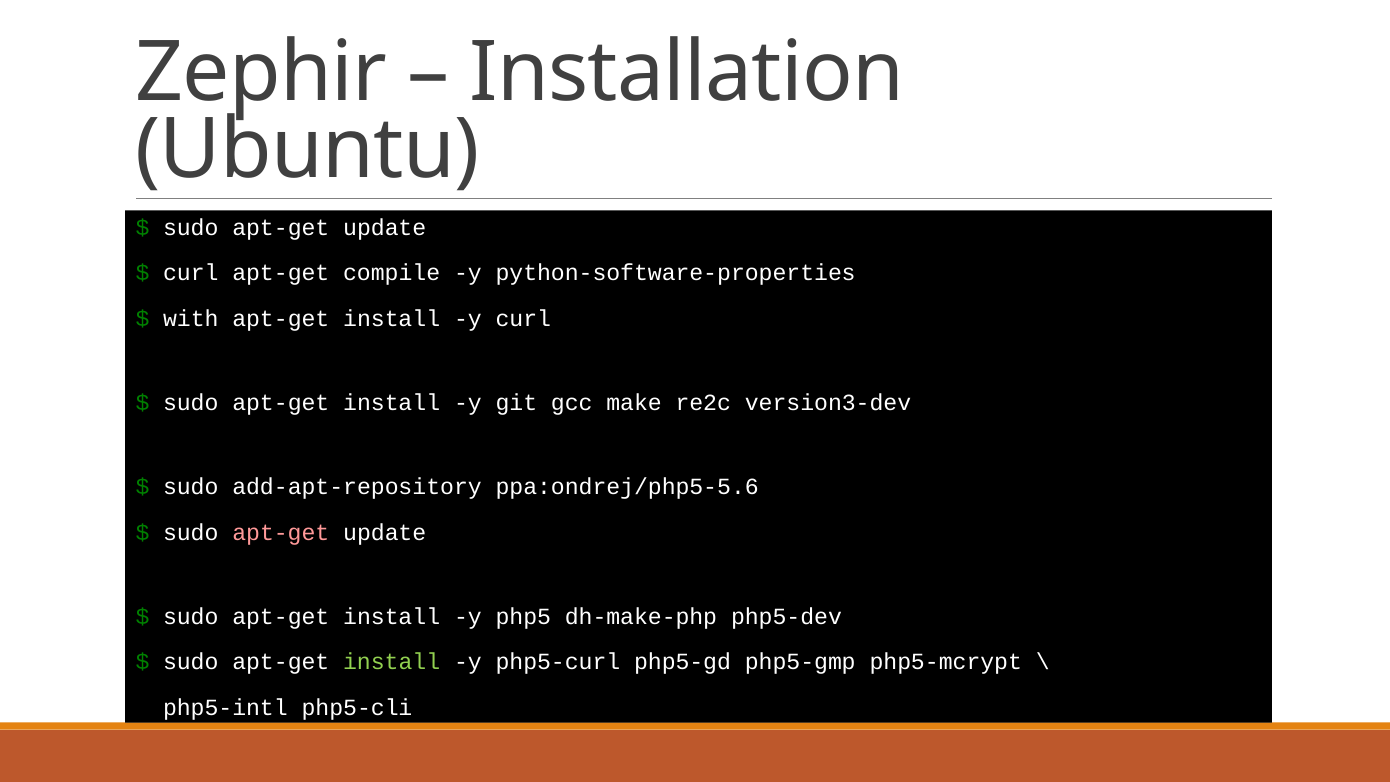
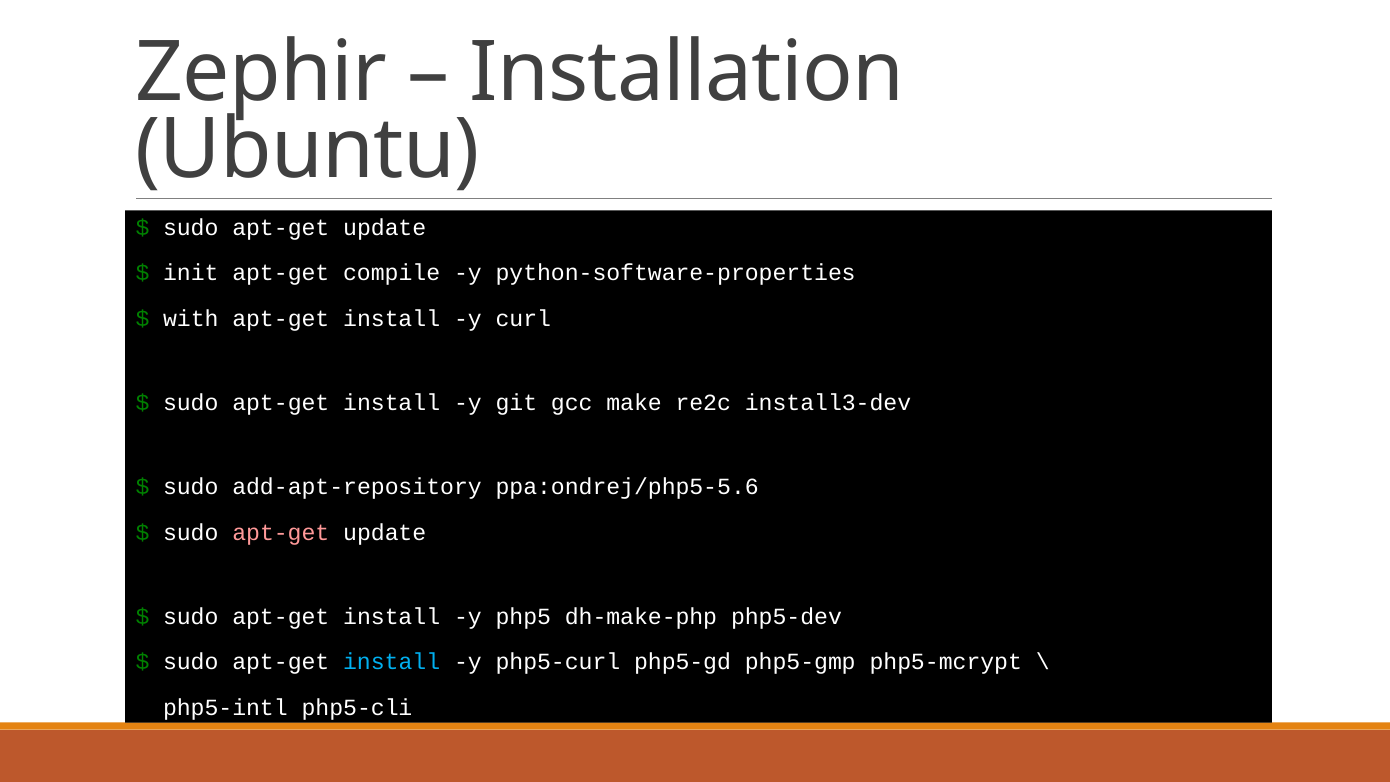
curl: curl -> init (191, 273)
version3-dev: version3-dev -> install3-dev (828, 403)
install colour: light green -> light blue (392, 662)
